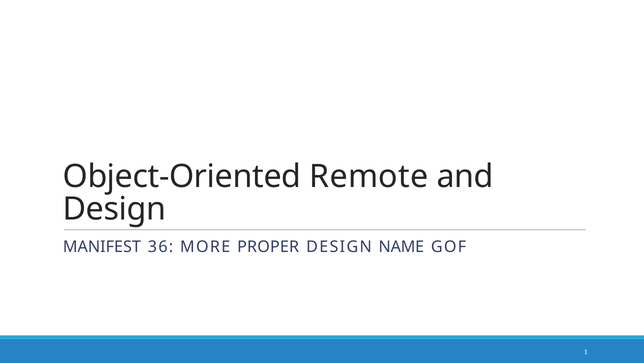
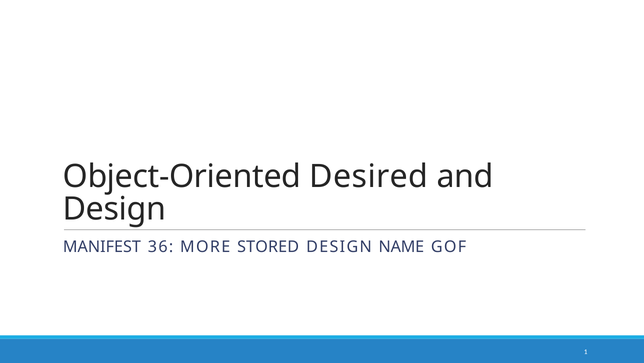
Remote: Remote -> Desired (369, 176)
PROPER: PROPER -> STORED (268, 246)
